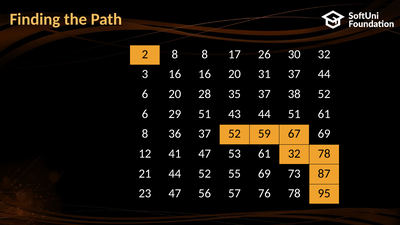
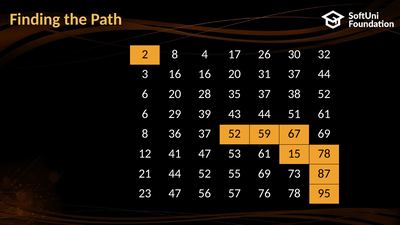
8 8: 8 -> 4 (205, 54)
29 51: 51 -> 39 (205, 114)
61 32: 32 -> 15 (294, 154)
